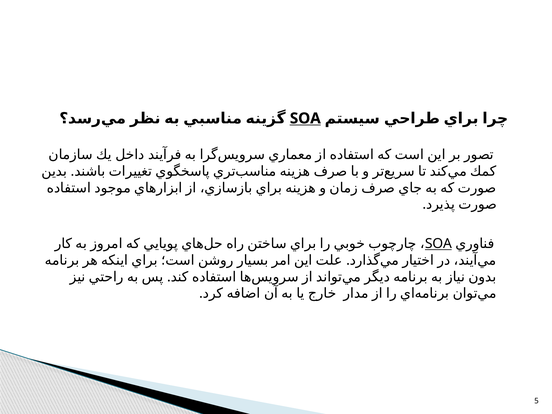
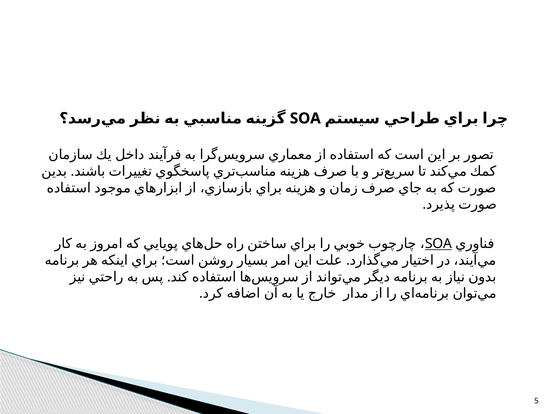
SOA underline: present -> none (305, 118)
